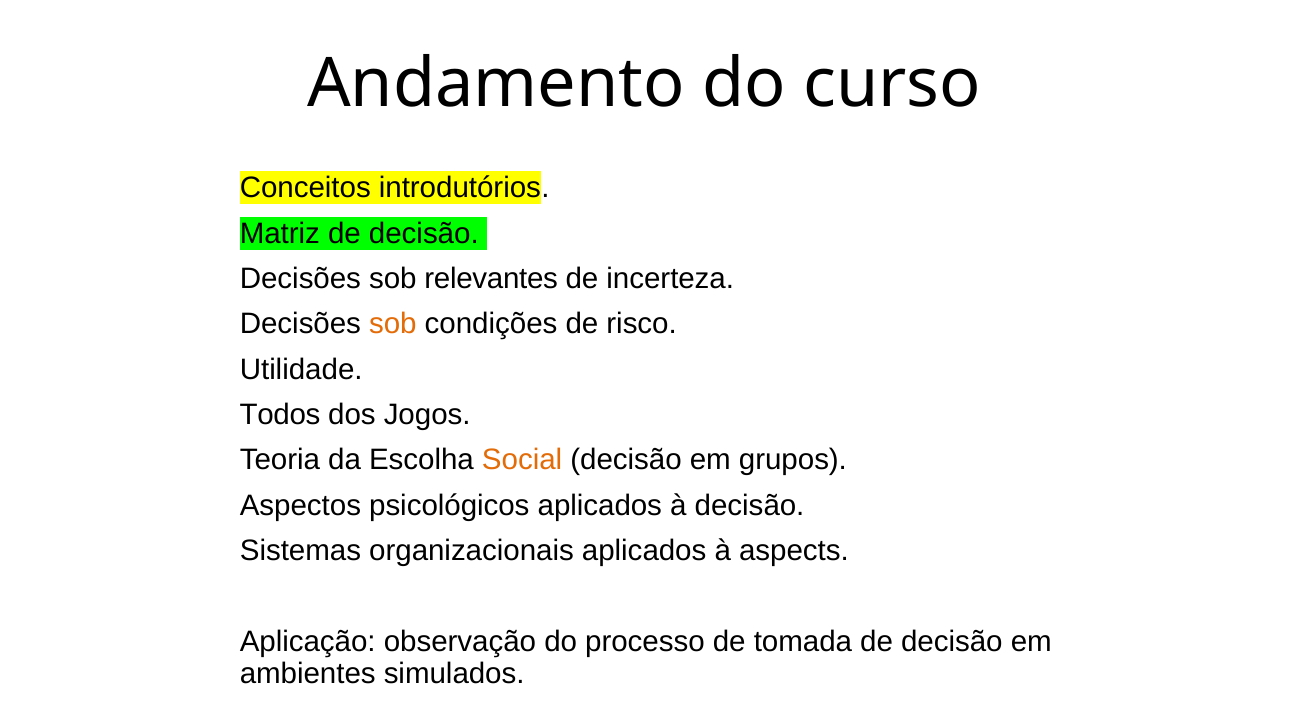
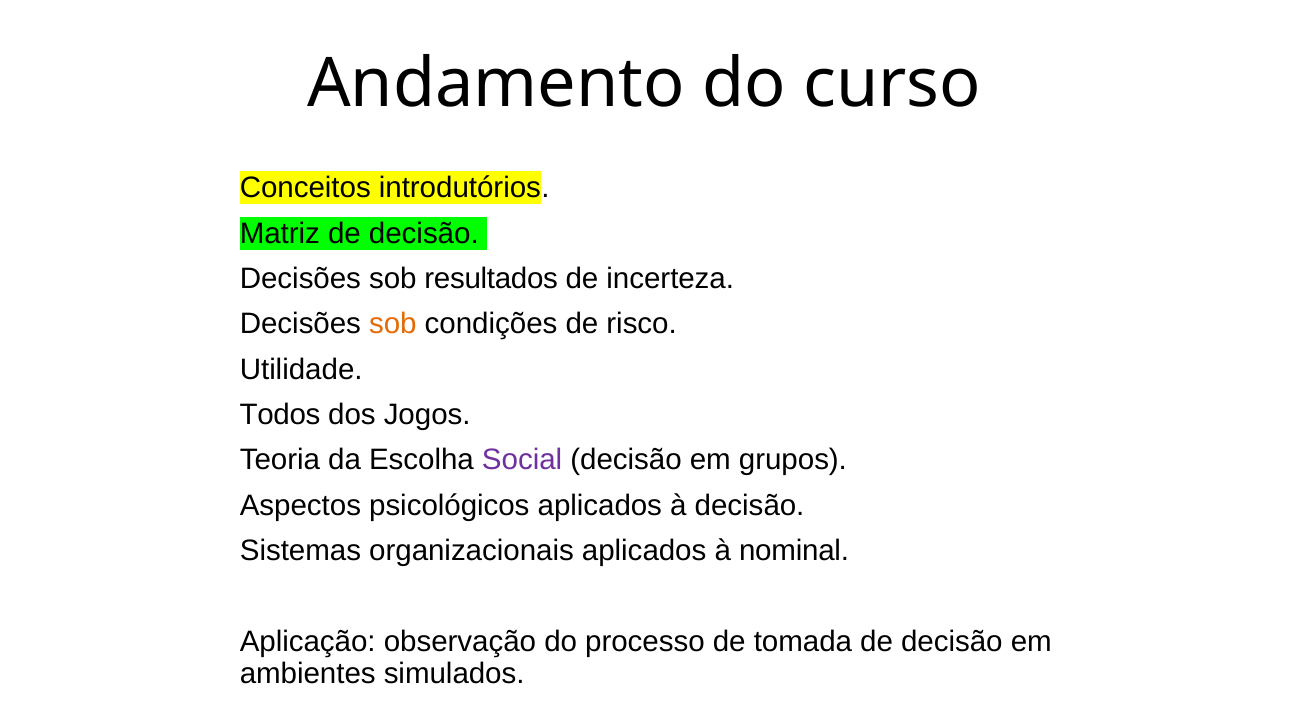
relevantes: relevantes -> resultados (491, 279)
Social colour: orange -> purple (522, 460)
aspects: aspects -> nominal (794, 551)
